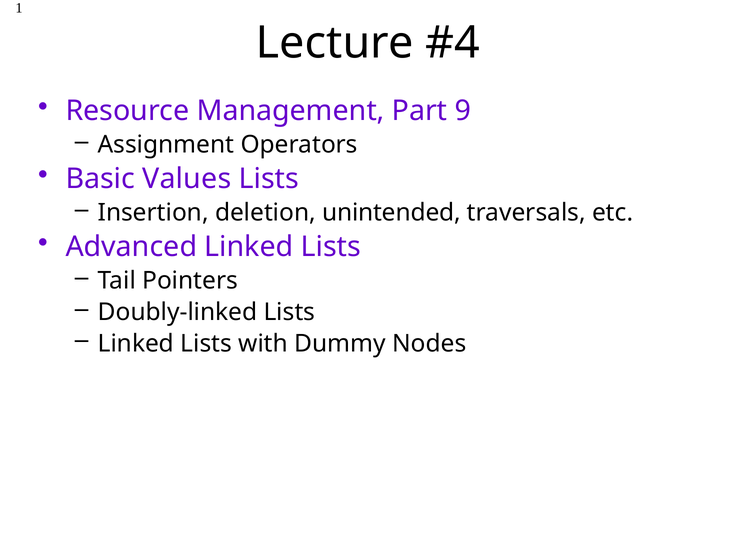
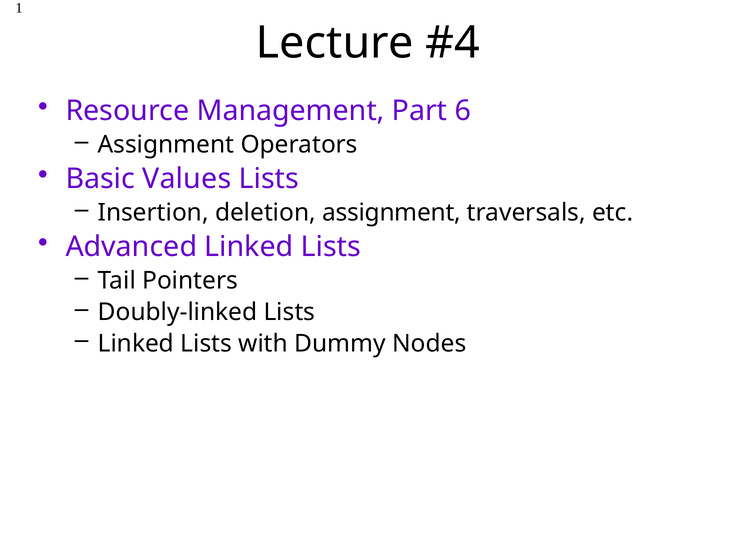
9: 9 -> 6 (463, 111)
deletion unintended: unintended -> assignment (391, 213)
